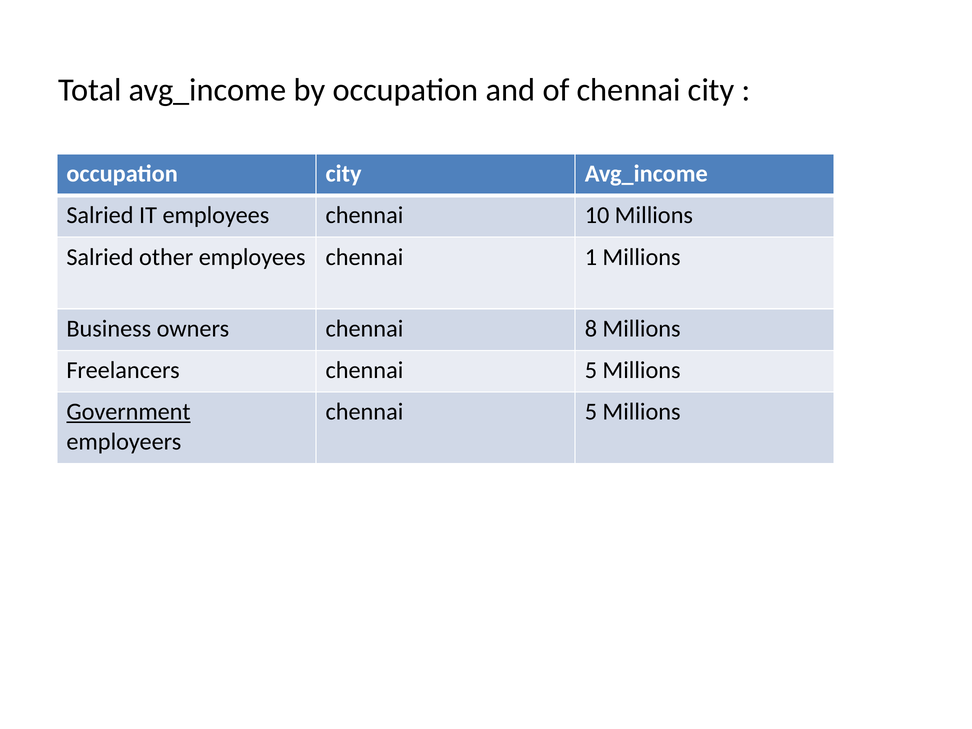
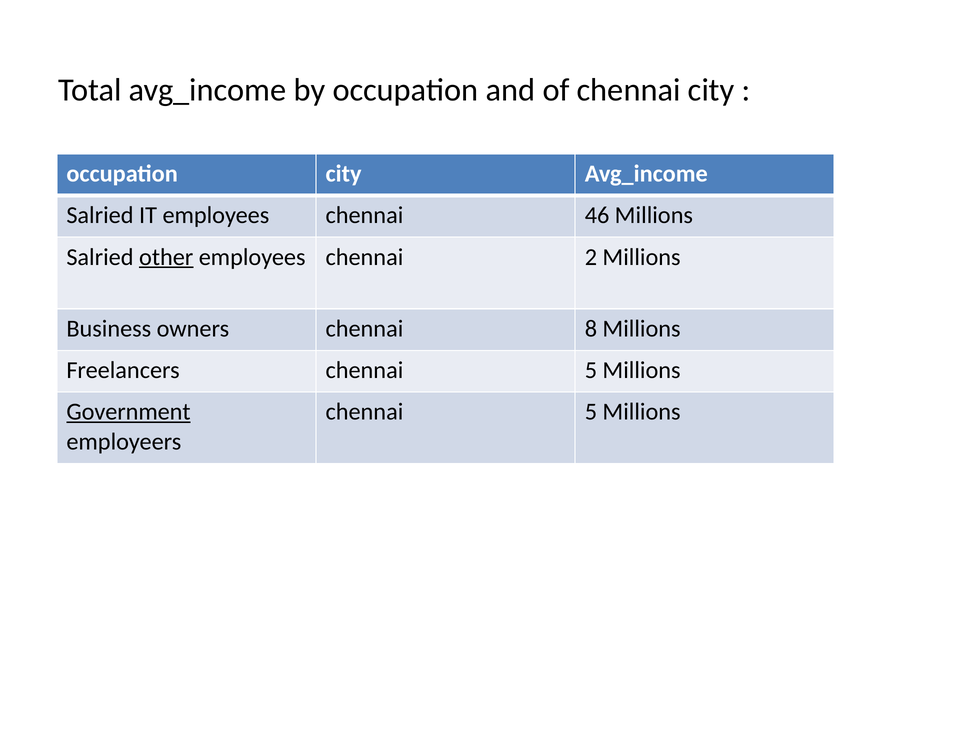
10: 10 -> 46 (597, 215)
other underline: none -> present (166, 257)
1: 1 -> 2 (591, 257)
